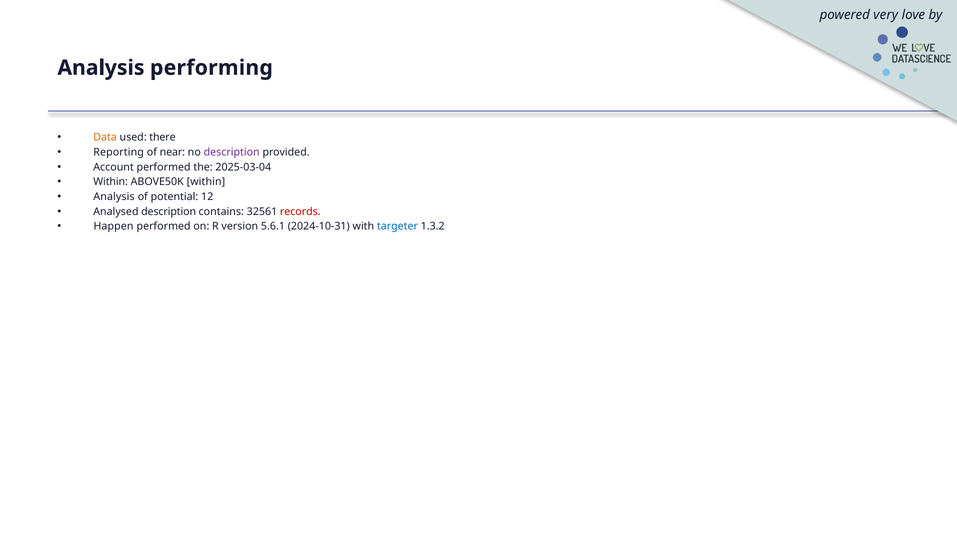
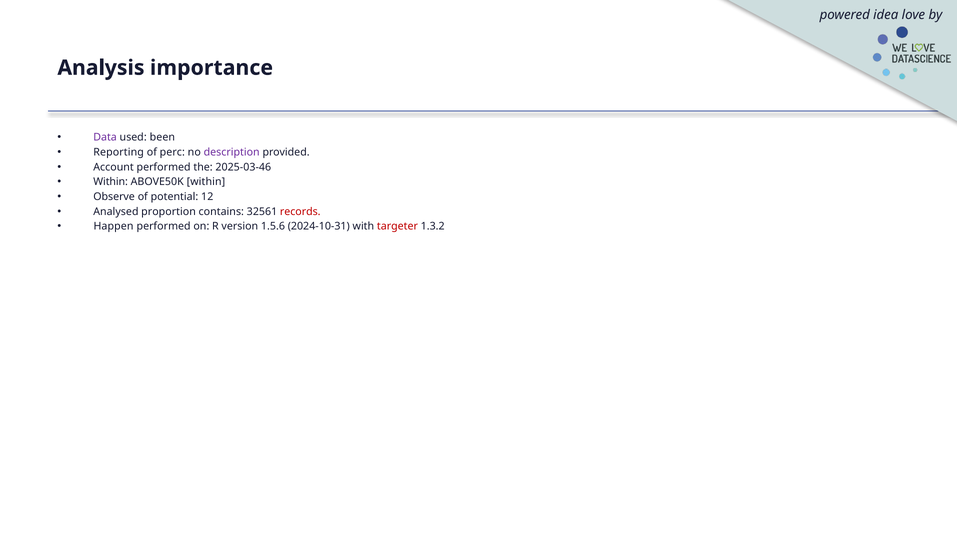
very: very -> idea (886, 15)
performing: performing -> importance (211, 68)
Data colour: orange -> purple (105, 138)
there: there -> been (162, 138)
near: near -> perc (172, 152)
2025-03-04: 2025-03-04 -> 2025-03-46 (243, 167)
Analysis: Analysis -> Observe (114, 197)
Analysed description: description -> proportion (169, 212)
5.6.1: 5.6.1 -> 1.5.6 (273, 227)
targeter colour: blue -> red (397, 227)
